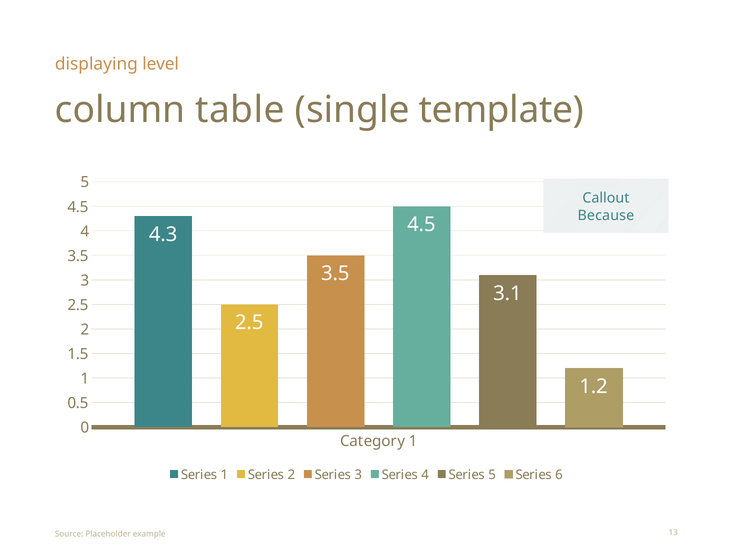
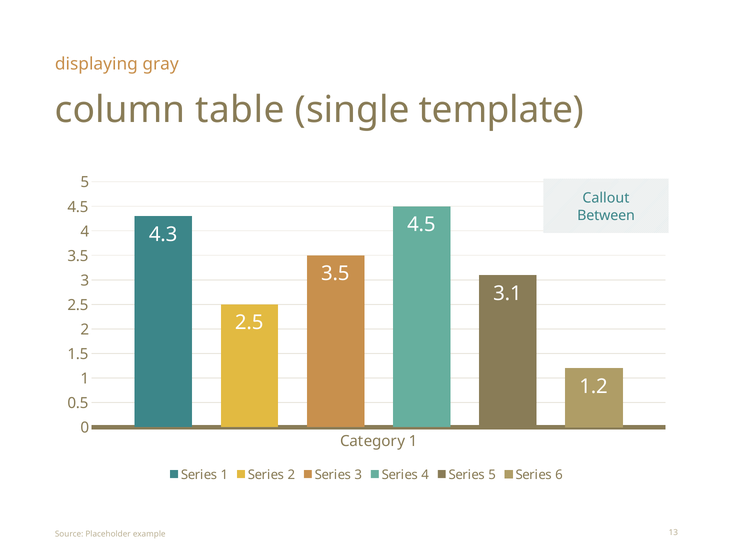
level: level -> gray (161, 64)
Because: Because -> Between (606, 215)
